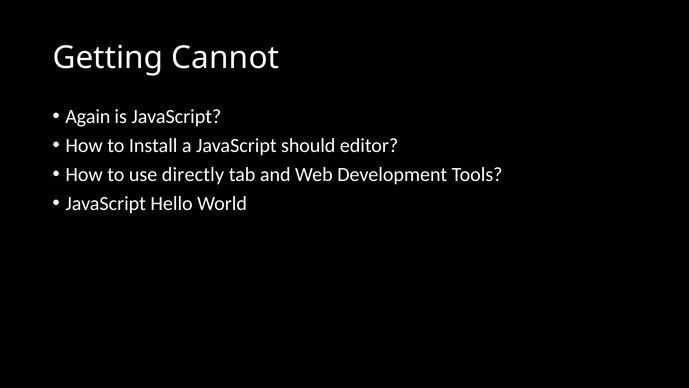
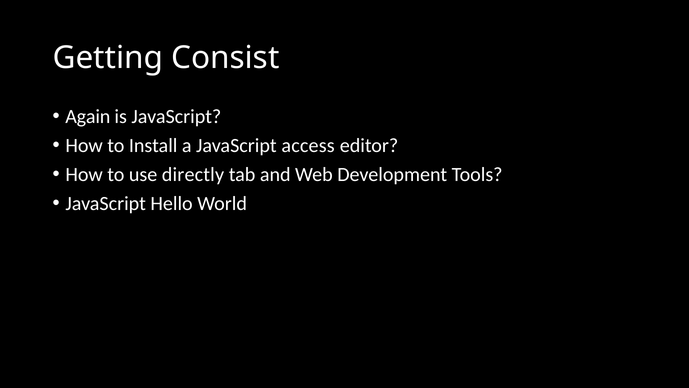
Cannot: Cannot -> Consist (225, 58)
should: should -> access (308, 145)
